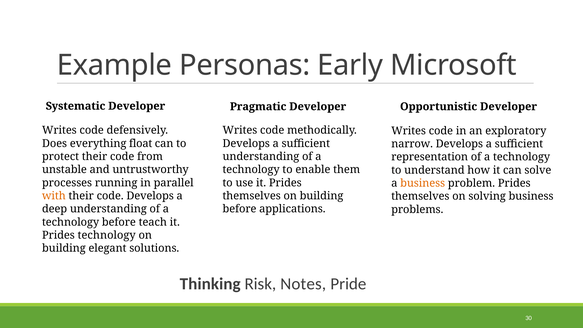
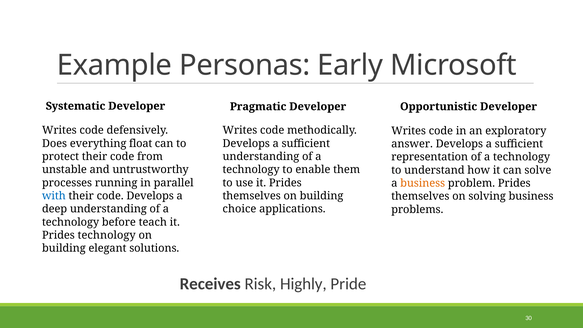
narrow: narrow -> answer (412, 144)
with colour: orange -> blue (54, 196)
before: before -> choice (239, 209)
Thinking: Thinking -> Receives (210, 284)
Notes: Notes -> Highly (303, 284)
